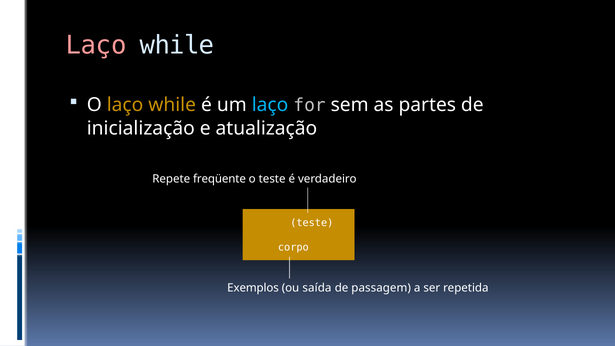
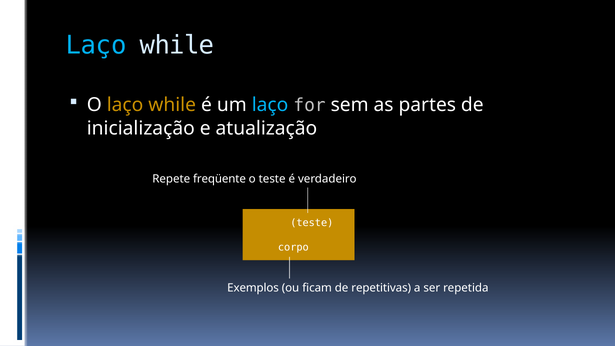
Laço colour: pink -> light blue (96, 45)
saída: saída -> ficam (317, 288)
passagem: passagem -> repetitivas (381, 288)
